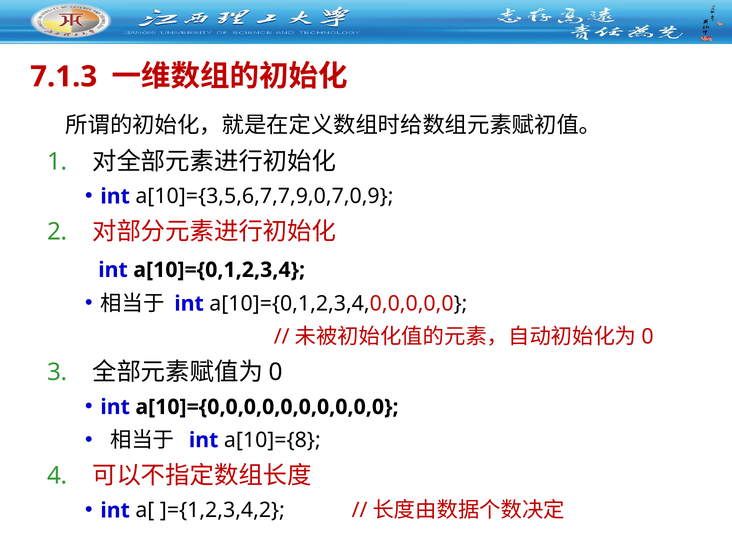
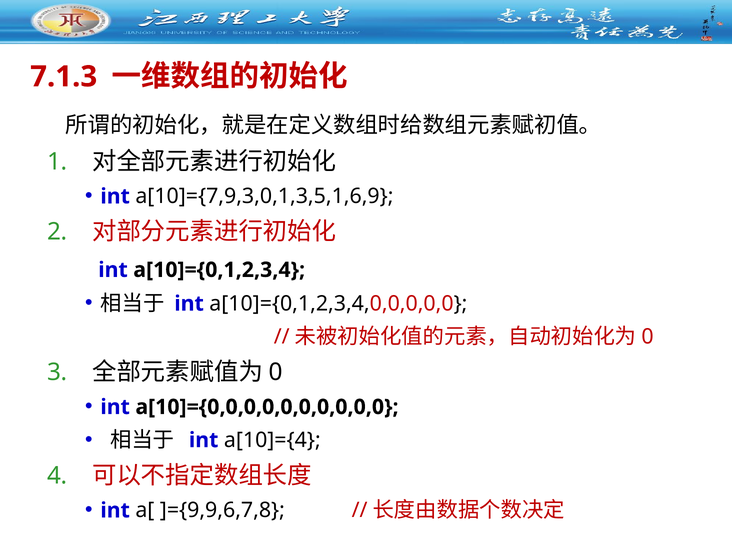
a[10]={3,5,6,7,7,9,0,7,0,9: a[10]={3,5,6,7,7,9,0,7,0,9 -> a[10]={7,9,3,0,1,3,5,1,6,9 (264, 196)
a[10]={8: a[10]={8 -> a[10]={4 (272, 440)
]={1,2,3,4,2: ]={1,2,3,4,2 -> ]={9,9,6,7,8 (222, 510)
